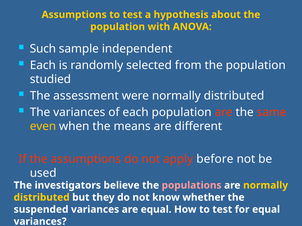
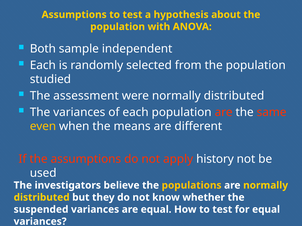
Such: Such -> Both (43, 49)
before: before -> history (215, 159)
populations colour: pink -> yellow (192, 186)
